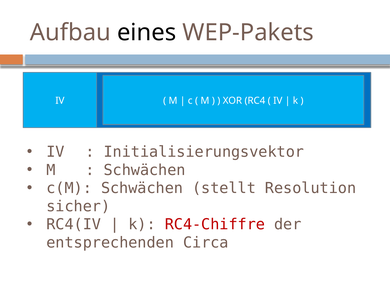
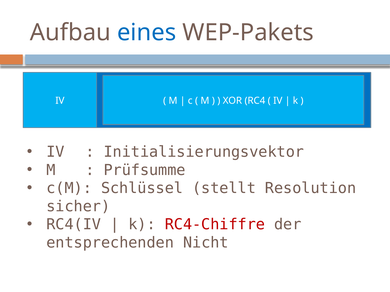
eines colour: black -> blue (147, 33)
Schwächen: Schwächen -> Prüfsumme (145, 170)
c(M Schwächen: Schwächen -> Schlüssel (142, 188)
Circa: Circa -> Nicht (206, 243)
